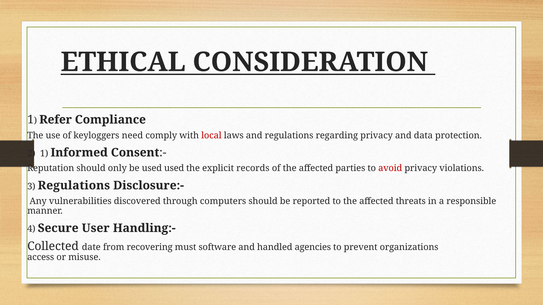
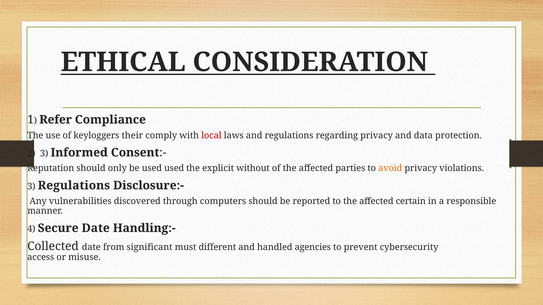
need: need -> their (132, 136)
2 1: 1 -> 3 (44, 154)
records: records -> without (253, 169)
avoid colour: red -> orange (390, 169)
threats: threats -> certain (411, 201)
Secure User: User -> Date (96, 228)
recovering: recovering -> significant (150, 248)
software: software -> different (217, 248)
organizations: organizations -> cybersecurity (409, 248)
